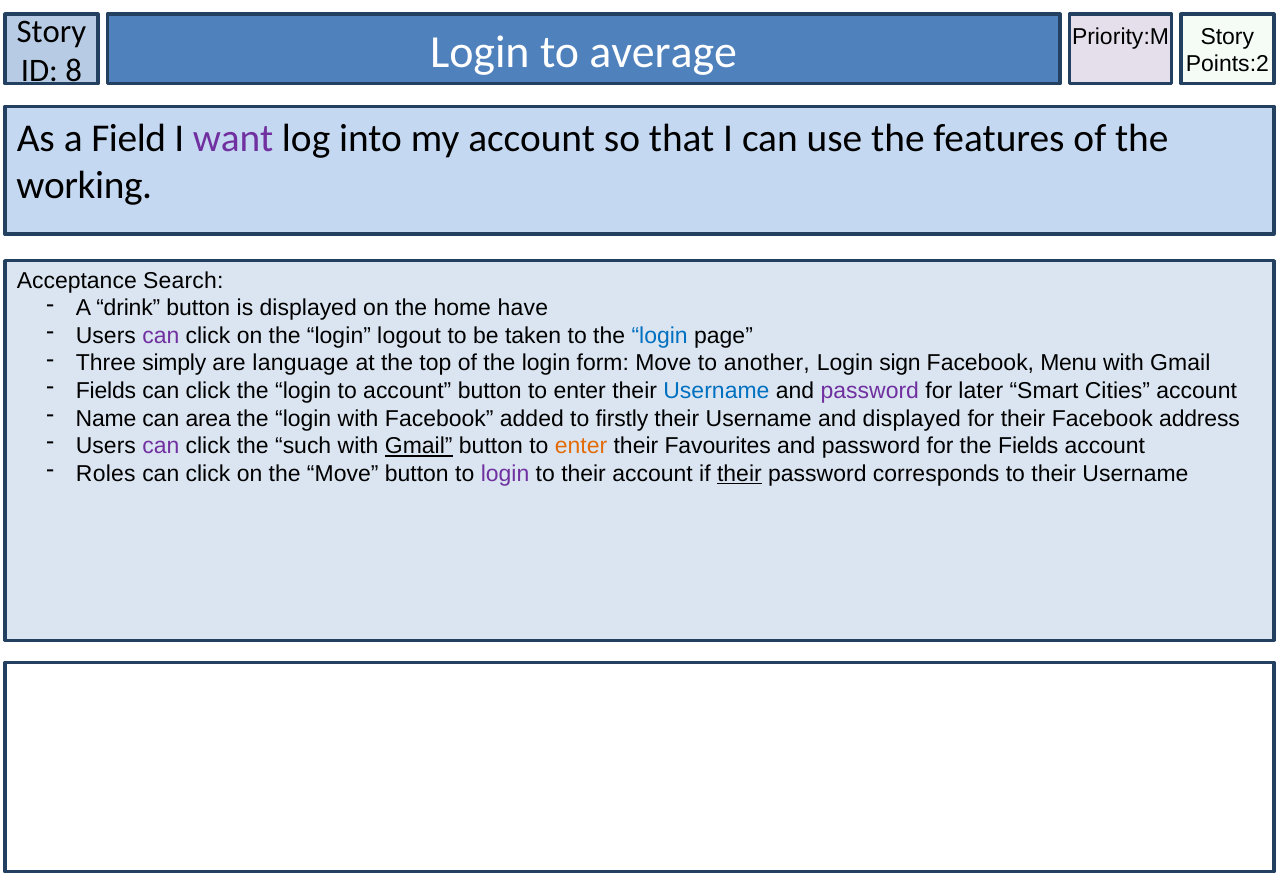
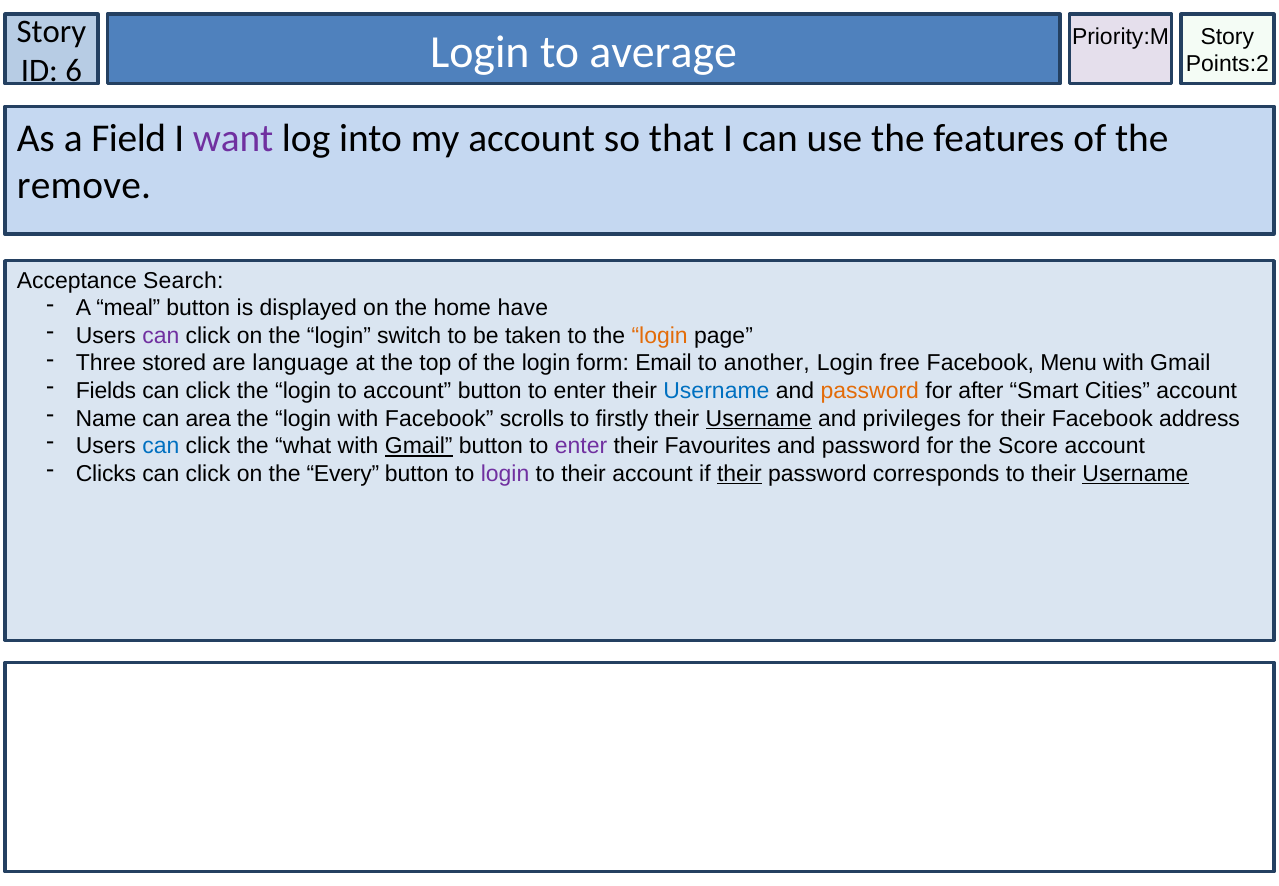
8: 8 -> 6 (74, 71)
working: working -> remove (84, 186)
drink: drink -> meal (128, 308)
logout: logout -> switch (409, 336)
login colour: blue -> orange (660, 336)
simply: simply -> stored (174, 363)
form Move: Move -> Email (664, 363)
sign: sign -> free (900, 363)
password colour: purple -> orange (870, 391)
later: later -> after (981, 391)
added: added -> scrolls (532, 418)
Username underline: none -> present (759, 418)
and displayed: displayed -> privileges (912, 418)
can colour: purple -> blue (161, 446)
such: such -> what (303, 446)
enter colour: orange -> purple (581, 446)
the Fields: Fields -> Score (1028, 446)
Roles: Roles -> Clicks (106, 473)
the Move: Move -> Every (343, 473)
Username underline: none -> present (1135, 473)
